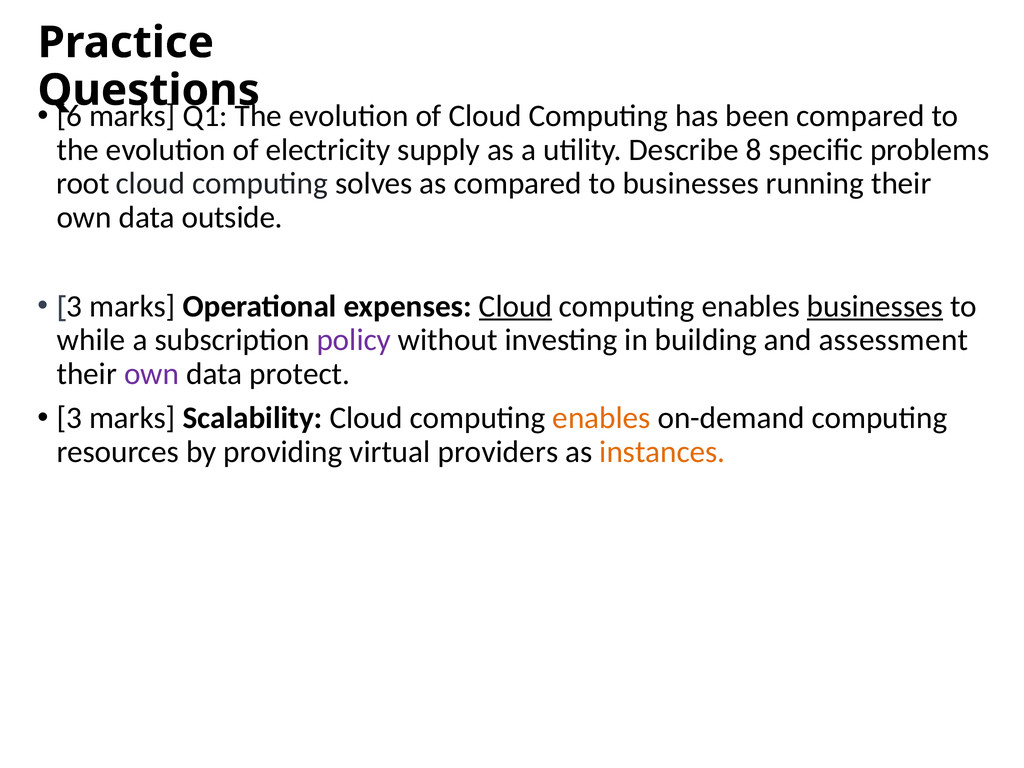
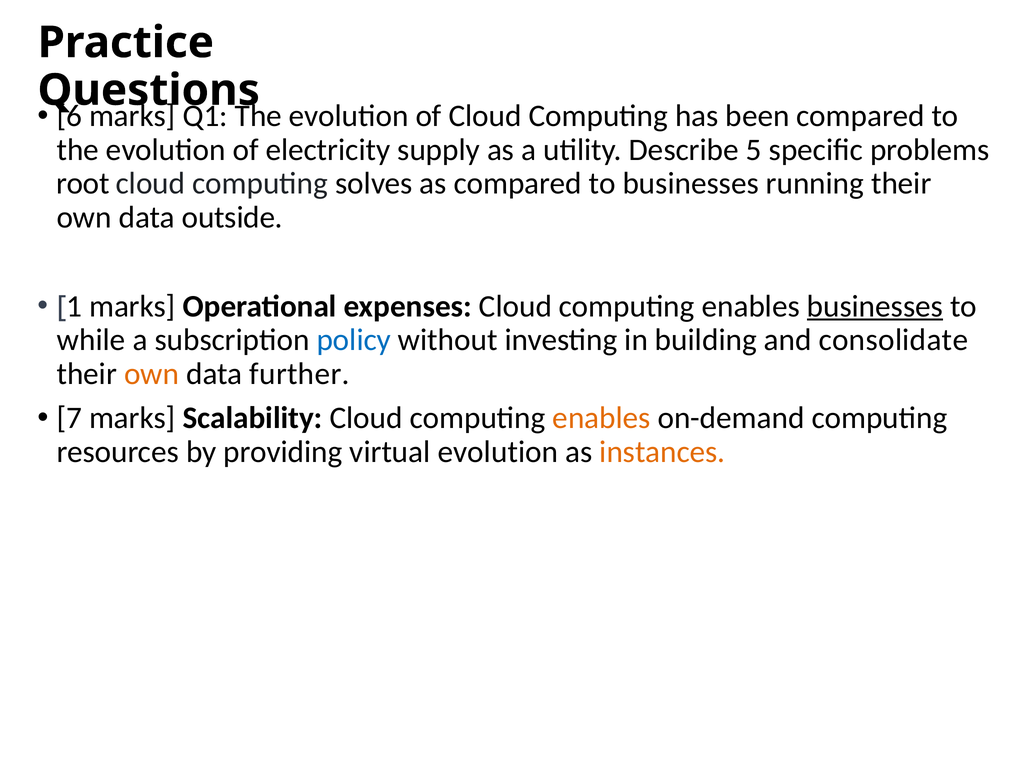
8: 8 -> 5 (754, 150)
3: 3 -> 1 (74, 306)
Cloud underline: present -> none (515, 306)
policy colour: purple -> blue (354, 340)
assessment: assessment -> consolidate (893, 340)
own colour: purple -> orange (152, 374)
protect: protect -> further (300, 374)
3: 3 -> 7 (69, 418)
virtual providers: providers -> evolution (498, 452)
